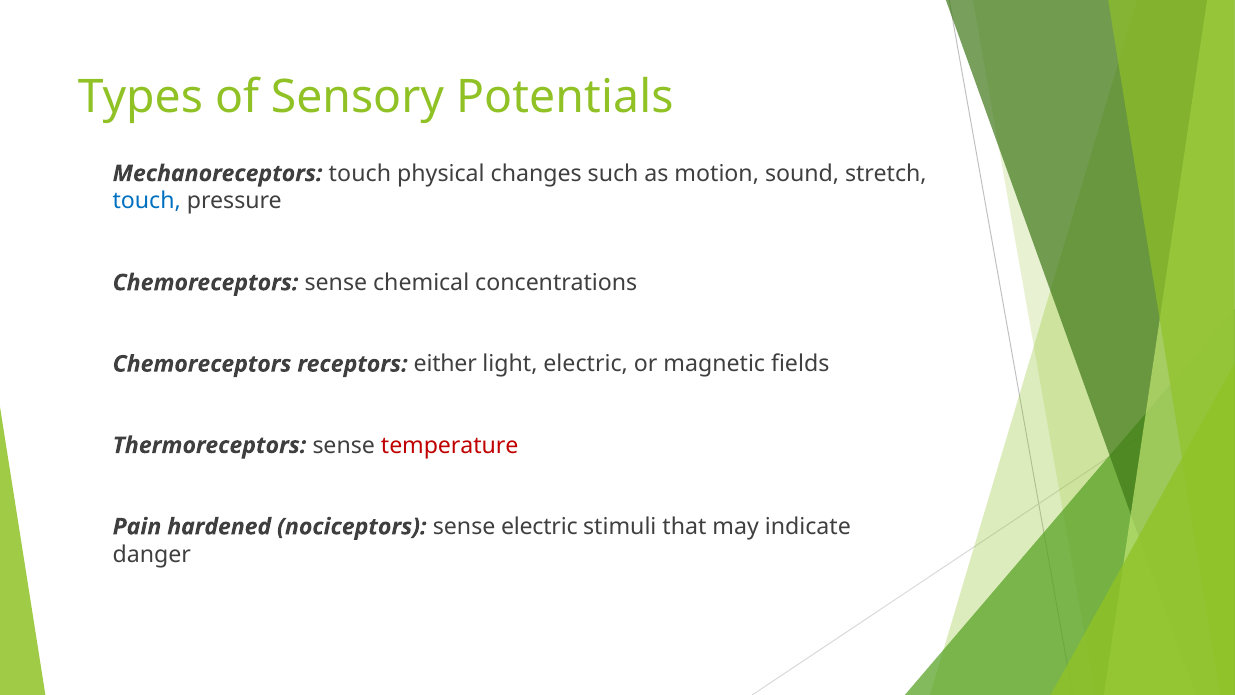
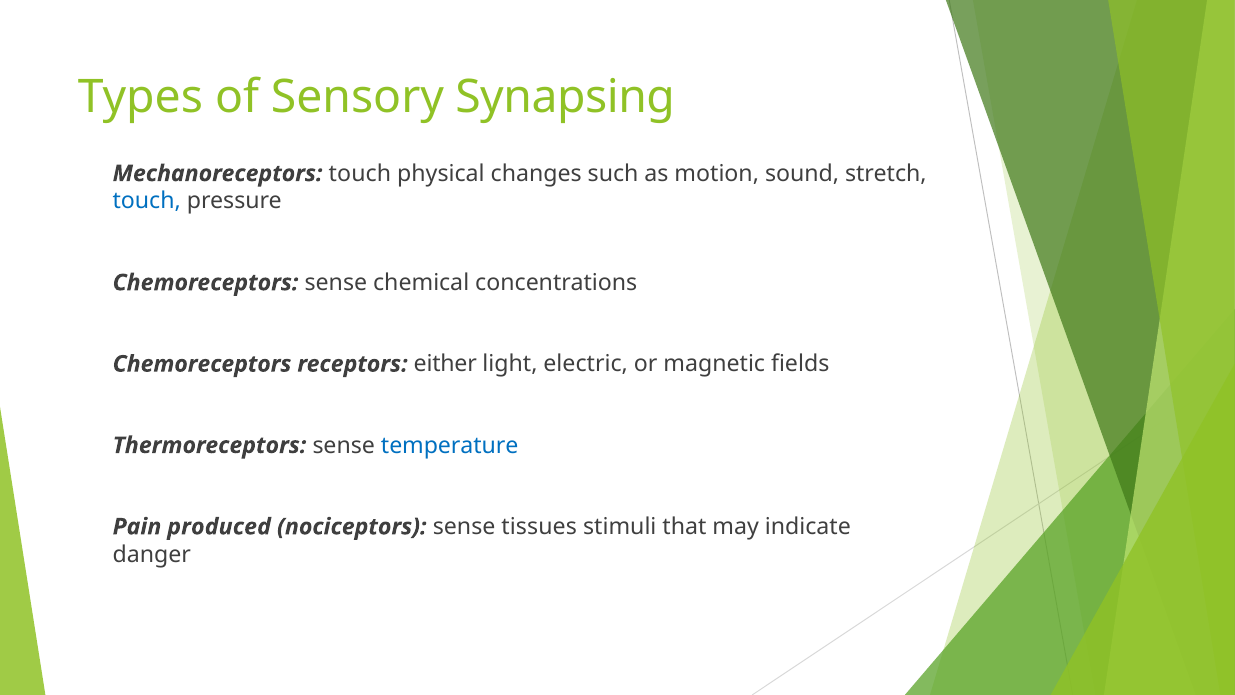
Potentials: Potentials -> Synapsing (565, 97)
temperature colour: red -> blue (450, 445)
hardened: hardened -> produced (219, 527)
sense electric: electric -> tissues (539, 527)
